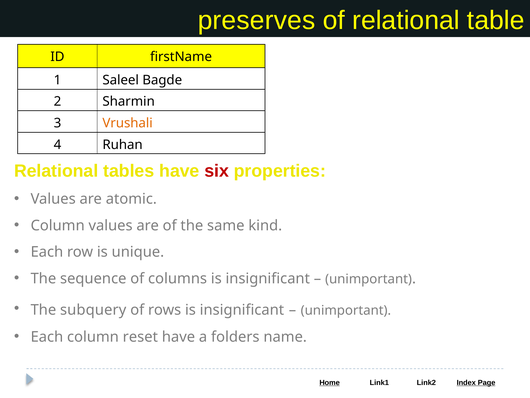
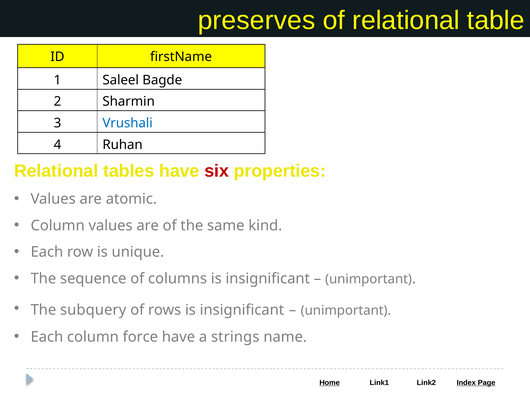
Vrushali colour: orange -> blue (128, 123)
reset: reset -> force (140, 337)
folders: folders -> strings (235, 337)
